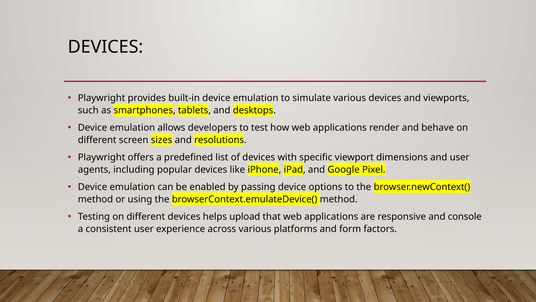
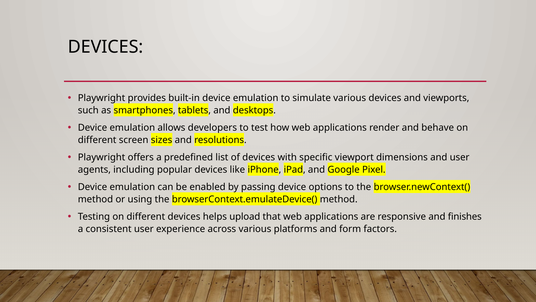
console: console -> finishes (465, 216)
